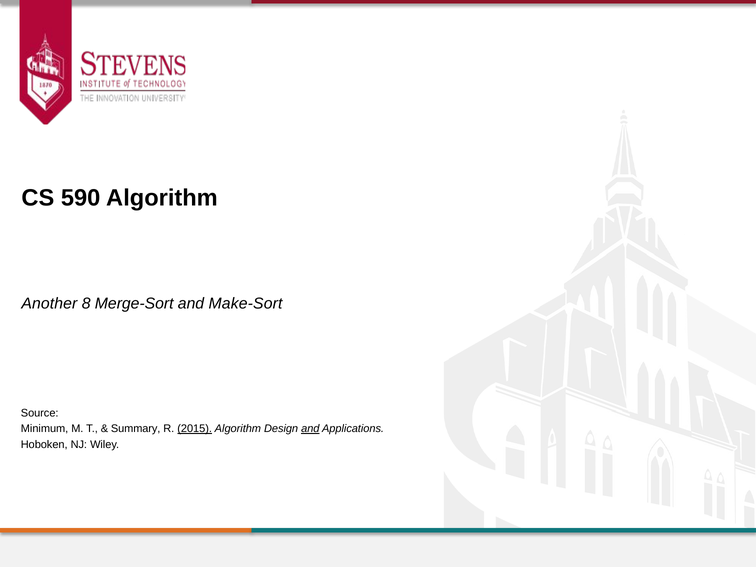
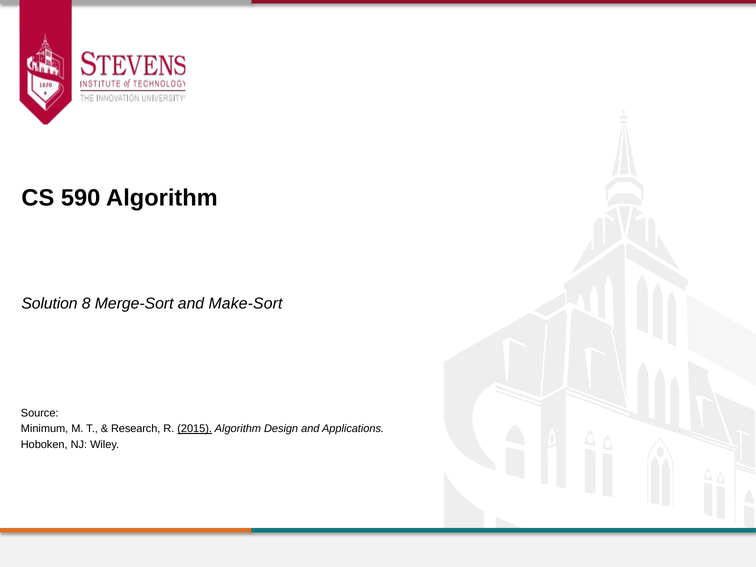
Another: Another -> Solution (50, 303)
Summary: Summary -> Research (136, 429)
and underline: present -> none (310, 429)
